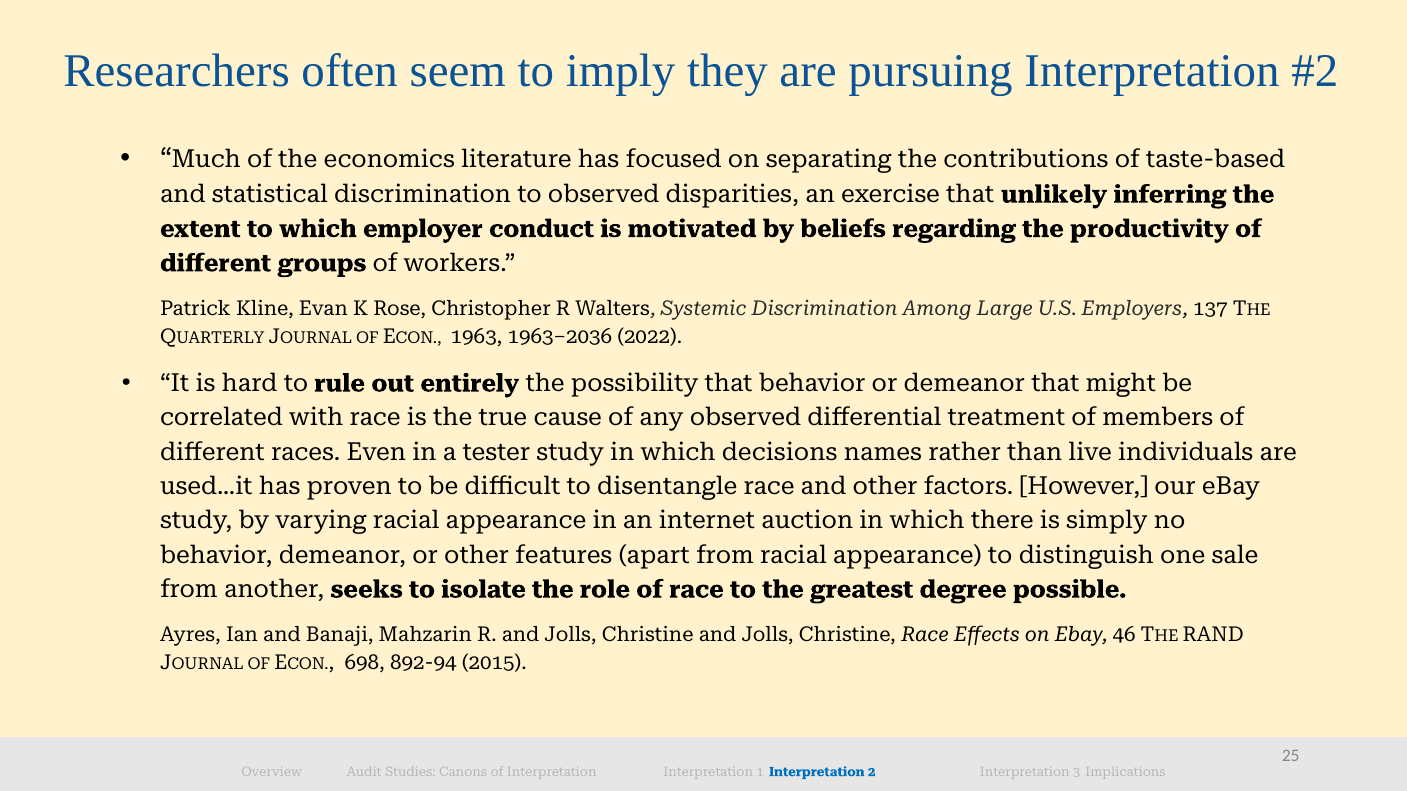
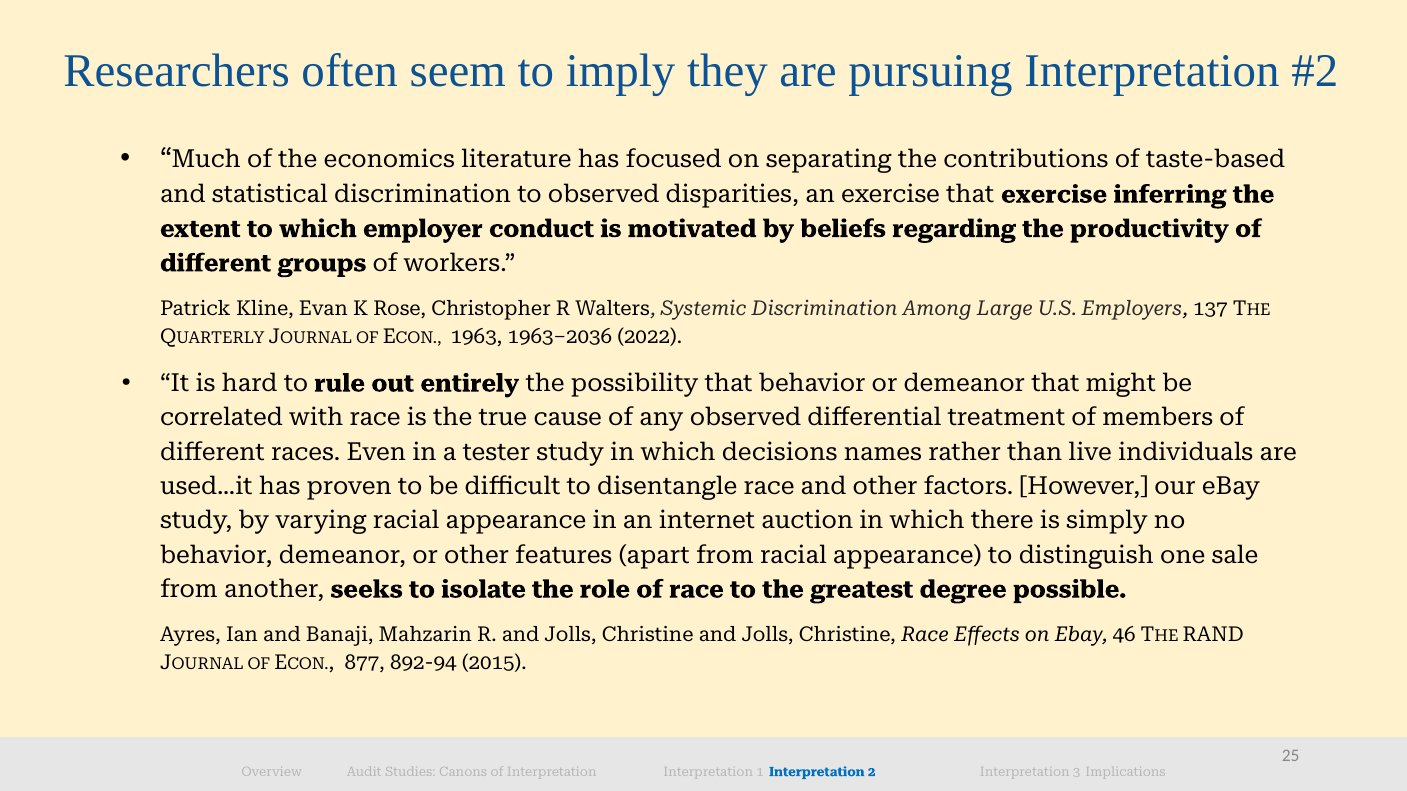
that unlikely: unlikely -> exercise (1054, 195)
698: 698 -> 877 (365, 663)
